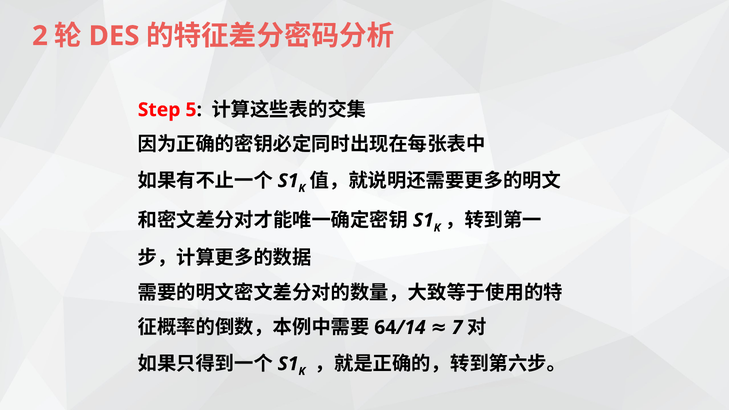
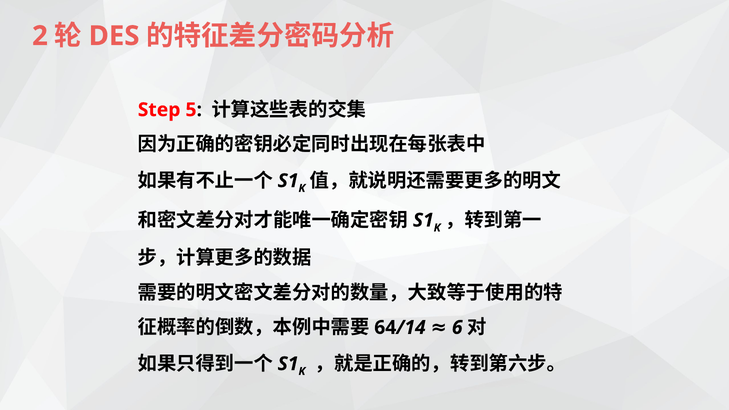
7: 7 -> 6 (457, 328)
